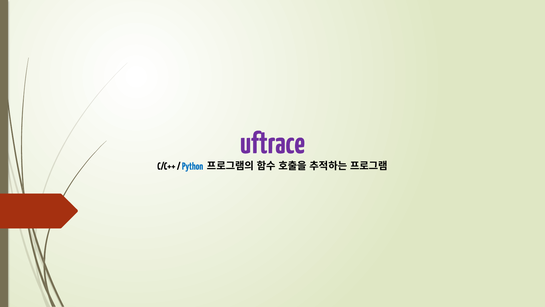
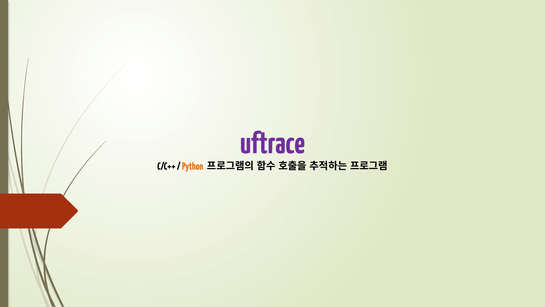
Python colour: blue -> orange (193, 166)
